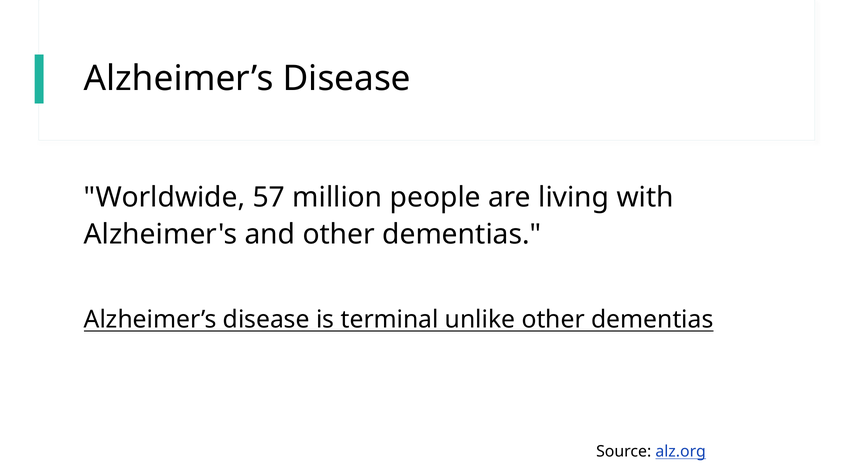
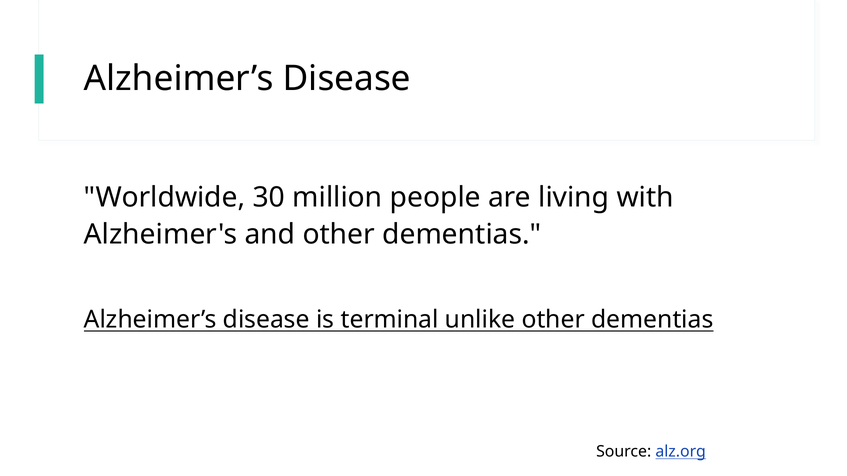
57: 57 -> 30 (269, 198)
